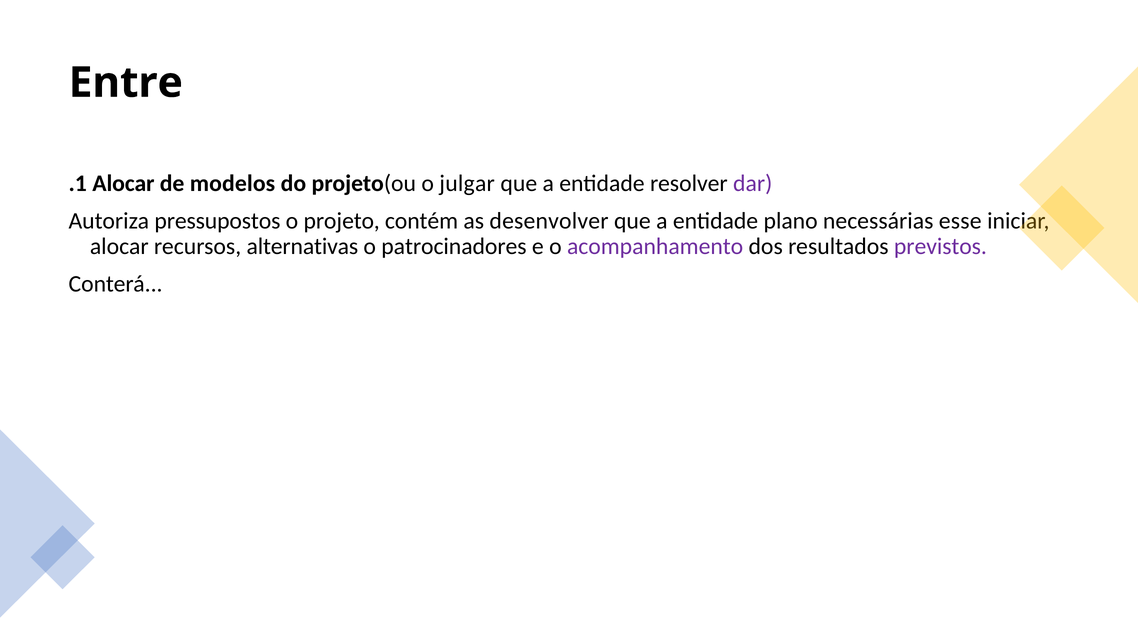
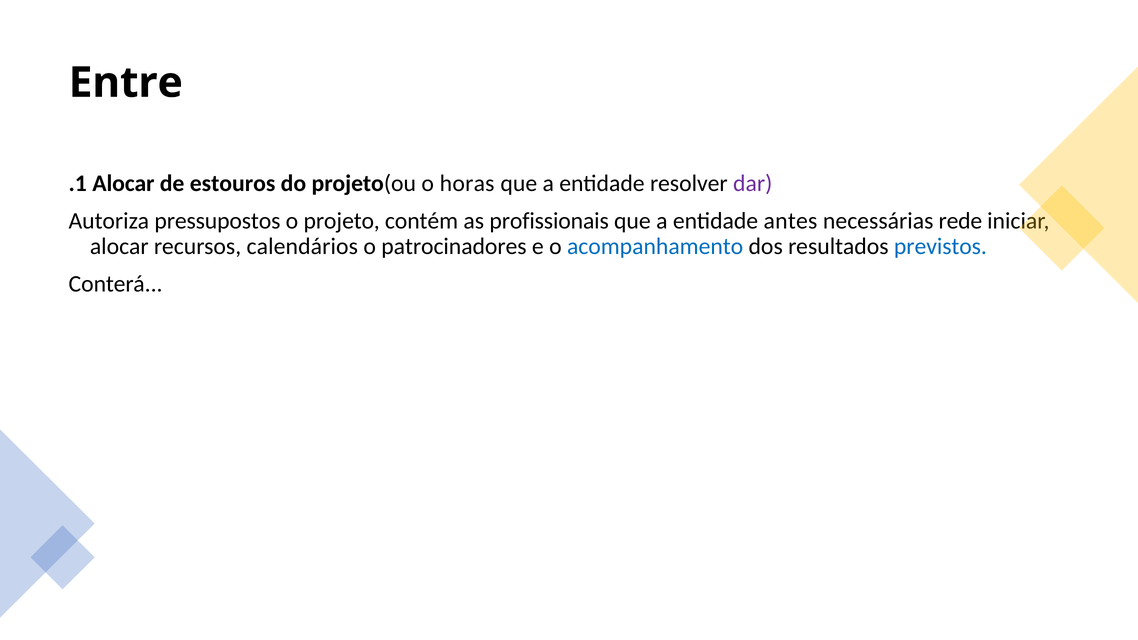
modelos: modelos -> estouros (233, 183)
julgar: julgar -> horas (467, 183)
desenvolver: desenvolver -> profissionais (549, 221)
plano: plano -> antes (790, 221)
esse: esse -> rede (960, 221)
alternativas: alternativas -> calendários (302, 247)
acompanhamento colour: purple -> blue (655, 247)
previstos colour: purple -> blue (940, 247)
